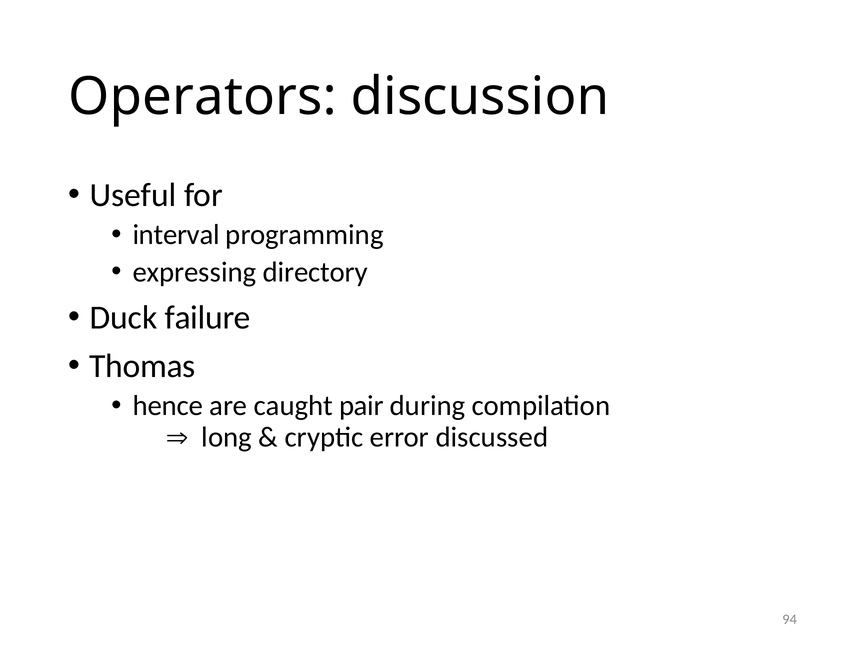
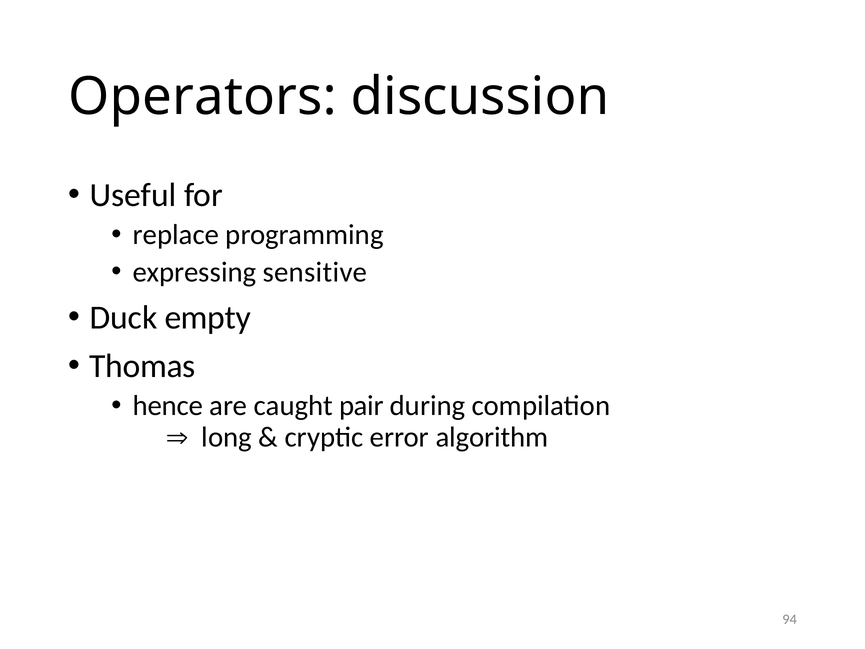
interval: interval -> replace (176, 235)
directory: directory -> sensitive (315, 272)
failure: failure -> empty (208, 318)
discussed: discussed -> algorithm (492, 437)
